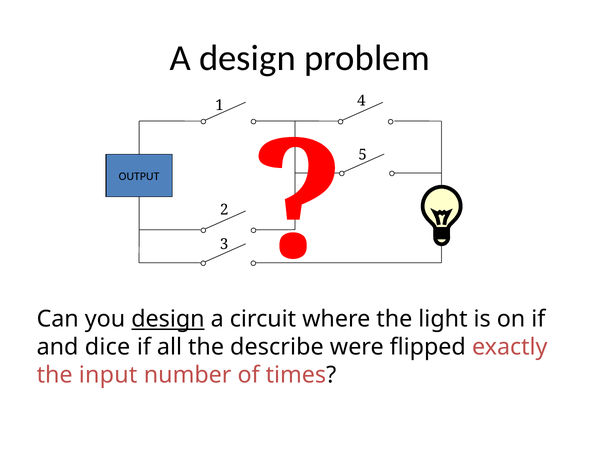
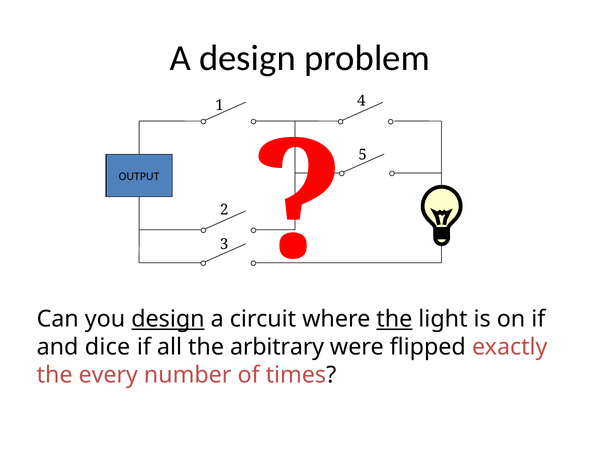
the underline: none -> present (394, 319)
describe: describe -> arbitrary (277, 347)
input: input -> every (108, 375)
